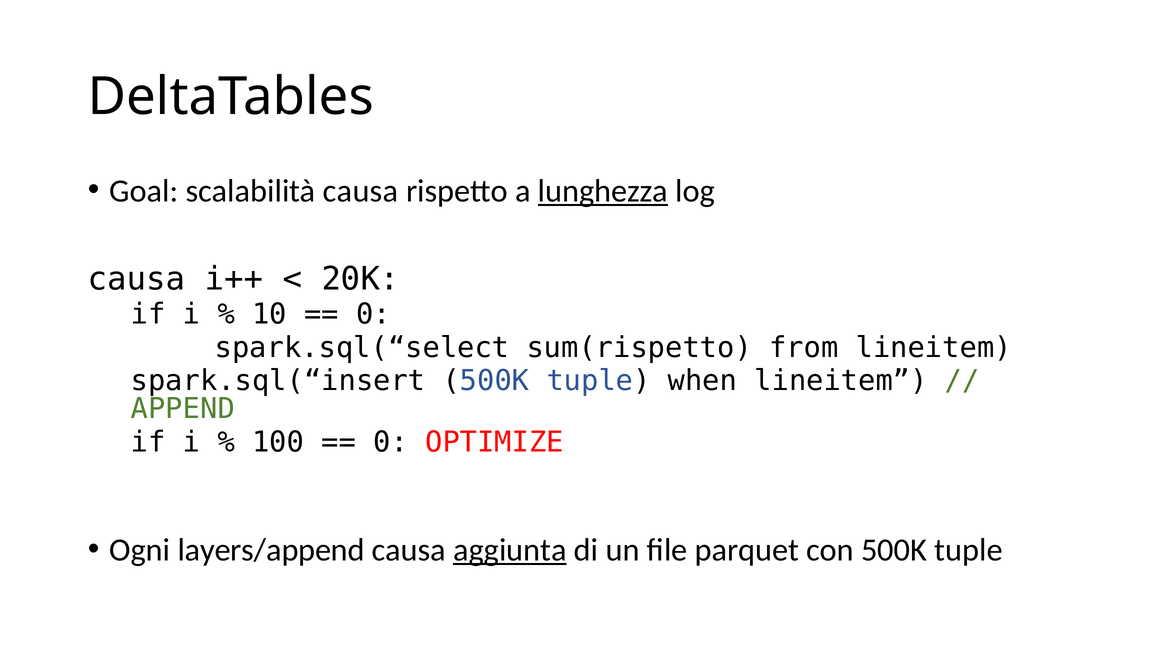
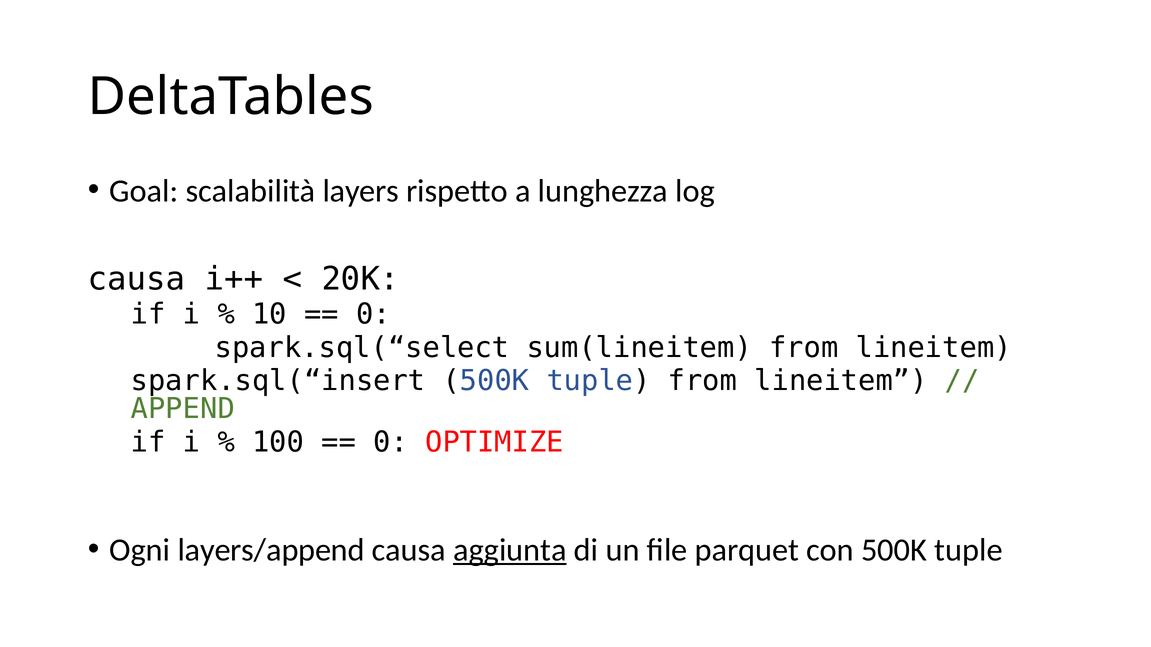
scalabilità causa: causa -> layers (361, 191)
lunghezza underline: present -> none (603, 191)
sum(rispetto: sum(rispetto -> sum(lineitem (639, 348)
tuple when: when -> from (702, 381)
